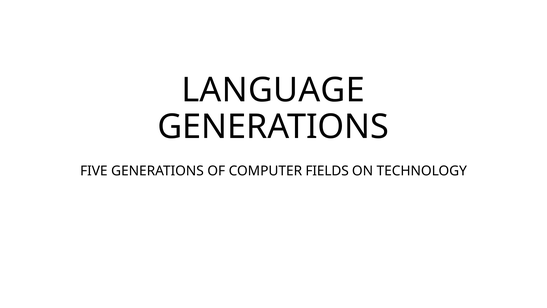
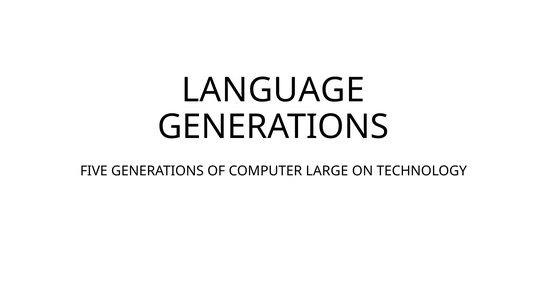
FIELDS: FIELDS -> LARGE (327, 171)
